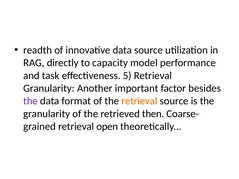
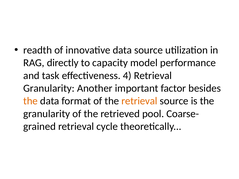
5: 5 -> 4 (127, 76)
the colour: purple -> orange (31, 101)
then: then -> pool (153, 114)
open: open -> cycle (107, 127)
